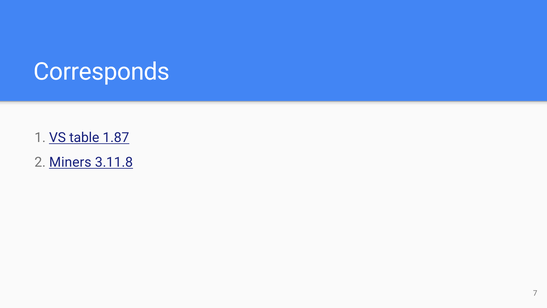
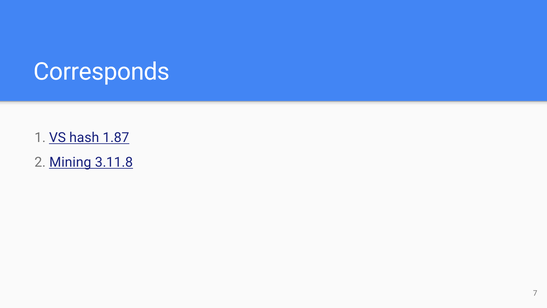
table: table -> hash (84, 138)
Miners: Miners -> Mining (70, 162)
